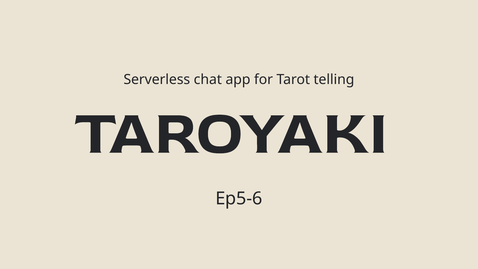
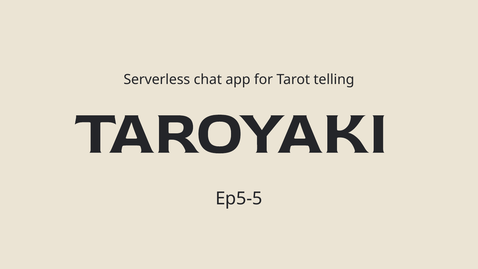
Ep5-6: Ep5-6 -> Ep5-5 (239, 199)
